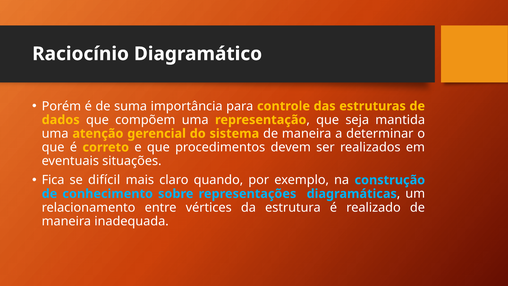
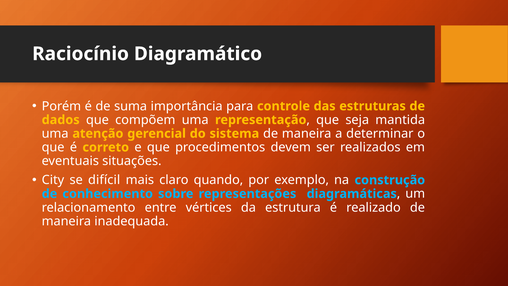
Fica: Fica -> City (53, 180)
